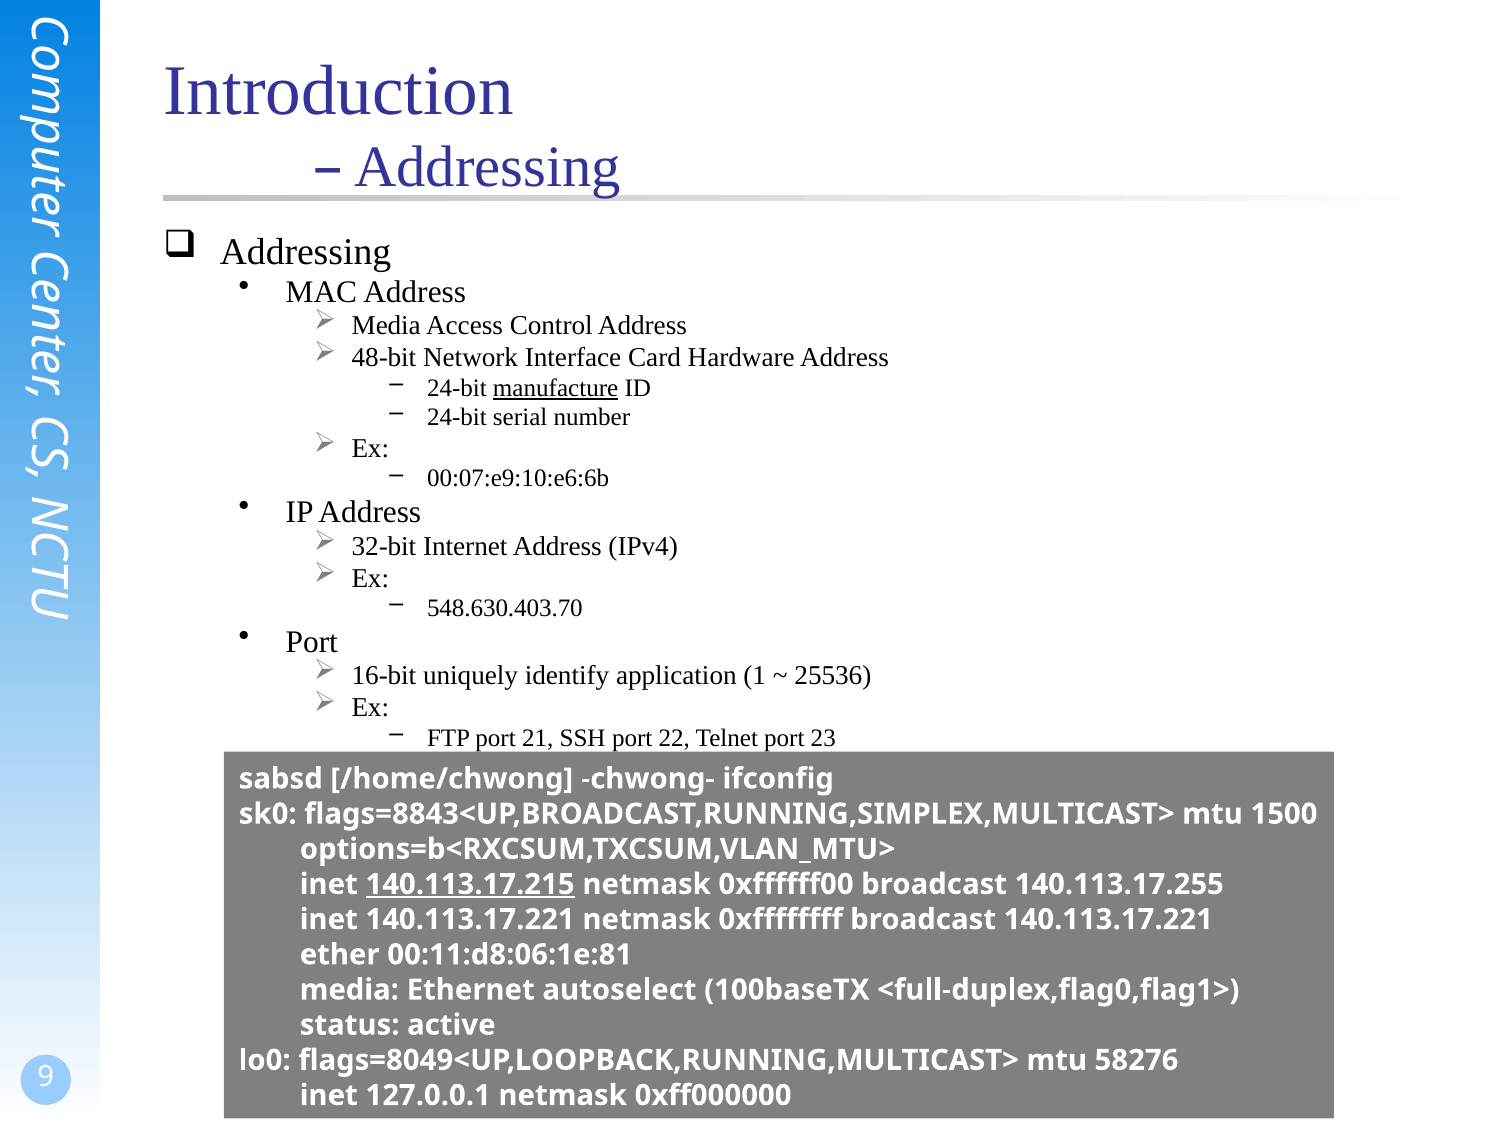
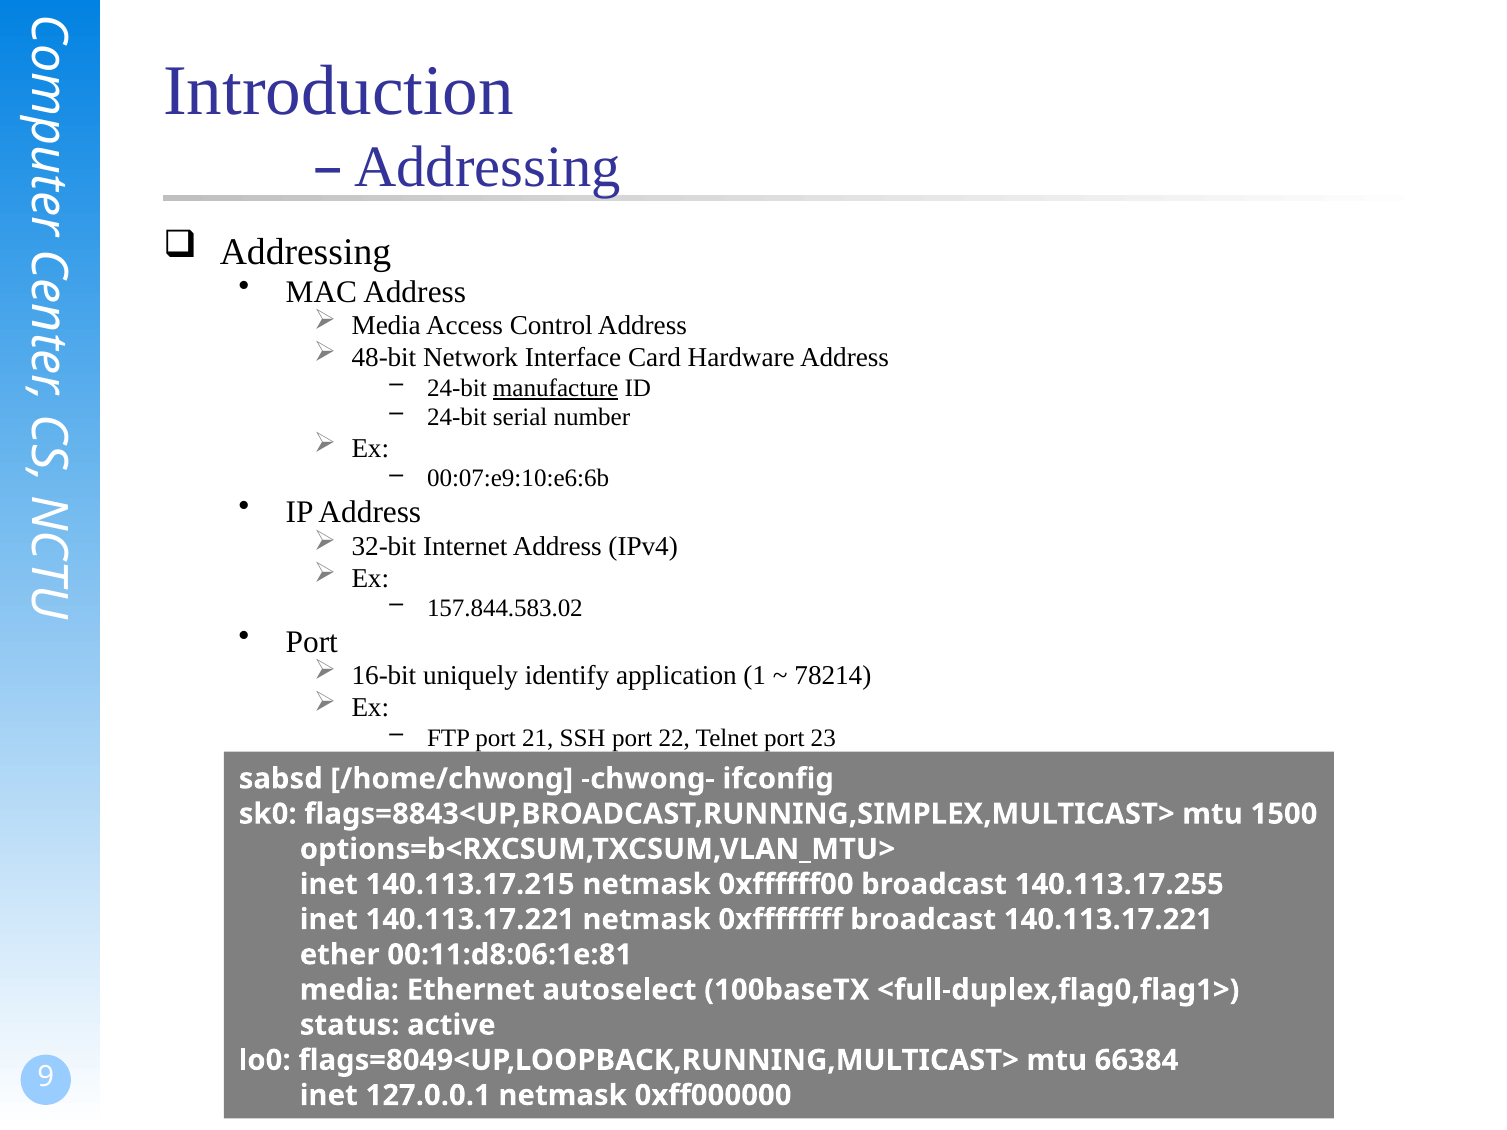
548.630.403.70: 548.630.403.70 -> 157.844.583.02 (505, 609)
25536: 25536 -> 78214 (833, 676)
140.113.17.215 underline: present -> none (470, 885)
58276: 58276 -> 66384 (1137, 1060)
